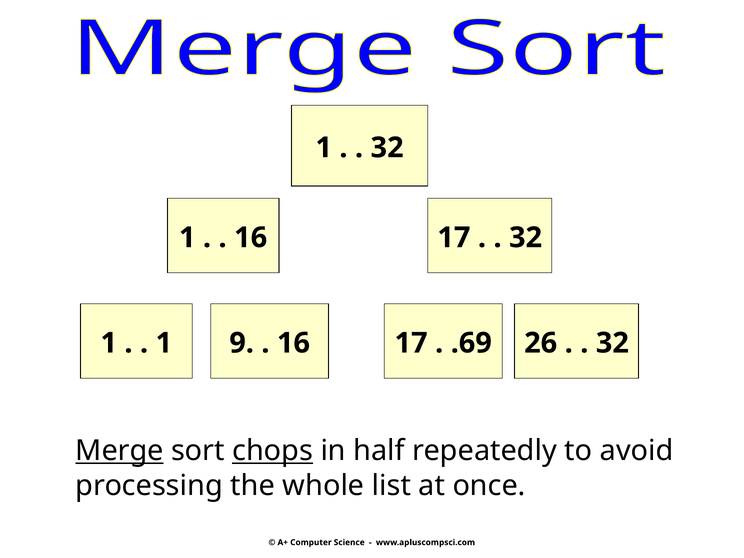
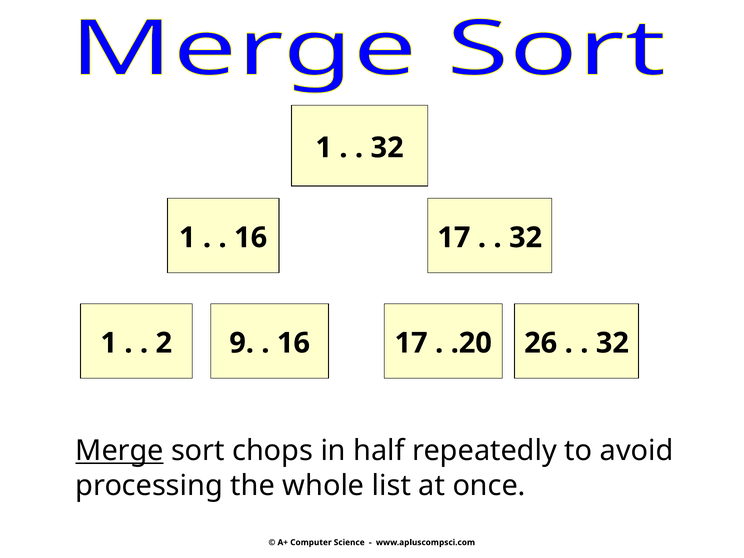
1: 1 -> 2 (164, 343)
.69: .69 -> .20 (471, 343)
chops underline: present -> none (273, 451)
